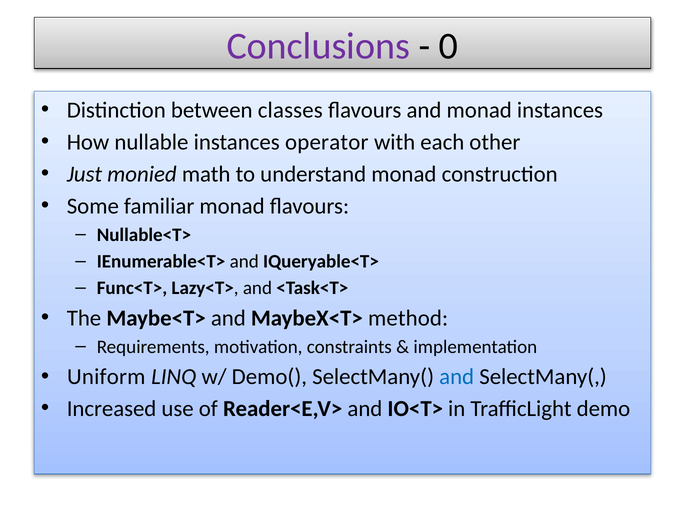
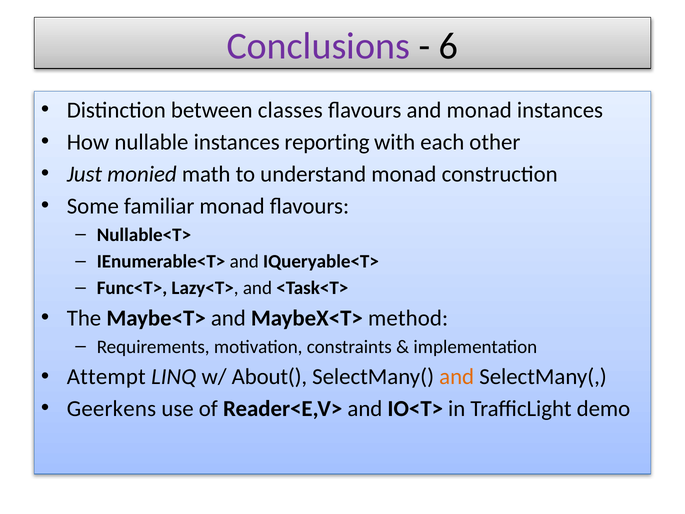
0: 0 -> 6 (448, 46)
operator: operator -> reporting (327, 142)
Uniform: Uniform -> Attempt (106, 377)
Demo(: Demo( -> About( (269, 377)
and colour: blue -> orange (457, 377)
Increased: Increased -> Geerkens (111, 409)
